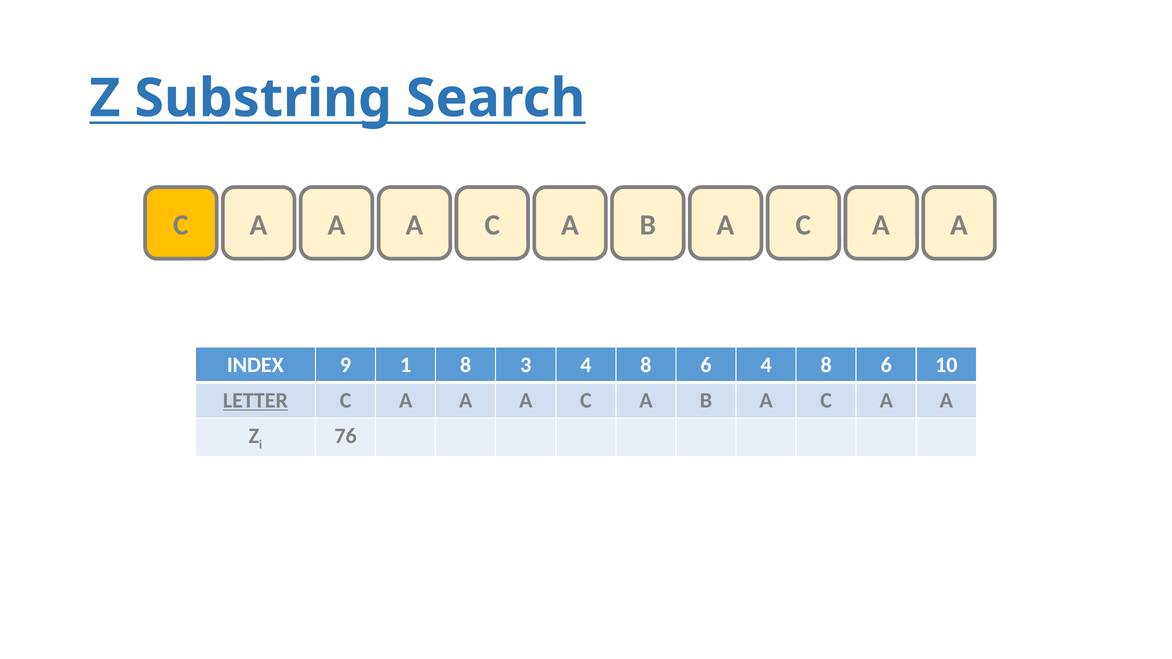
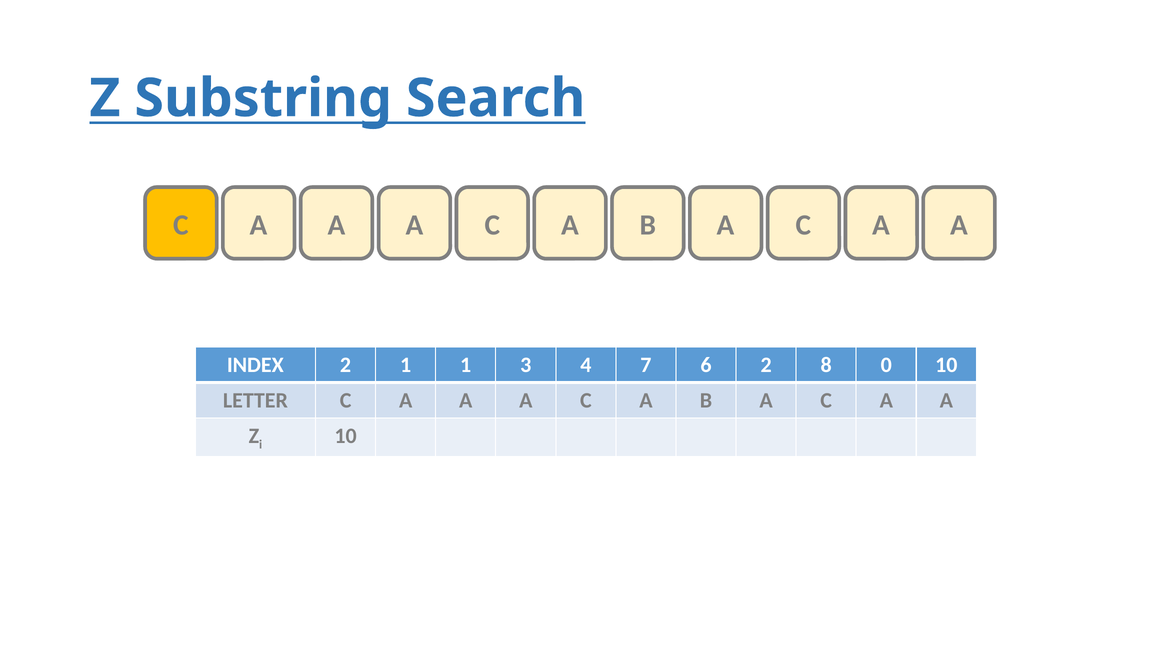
INDEX 9: 9 -> 2 (346, 365)
1 8: 8 -> 1 (466, 365)
3 4 8: 8 -> 7 (646, 365)
6 4: 4 -> 2 (766, 365)
6: 6 -> 0 (886, 365)
LETTER underline: present -> none (255, 401)
76: 76 -> 10 (346, 436)
